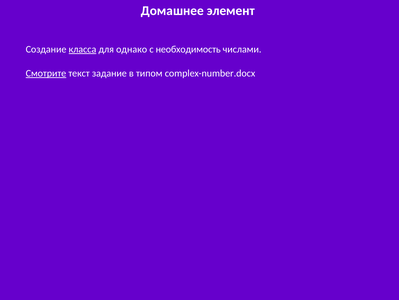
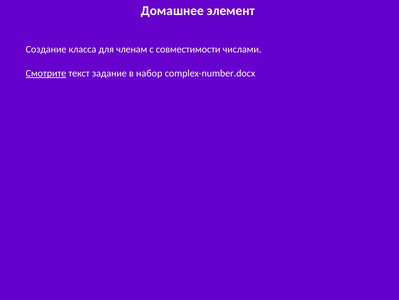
класса underline: present -> none (82, 49)
однако: однако -> членам (132, 49)
необходимость: необходимость -> совместимости (188, 49)
типом: типом -> набор (149, 73)
